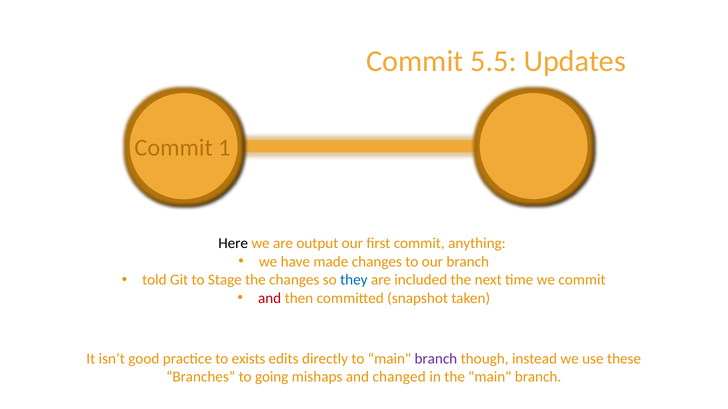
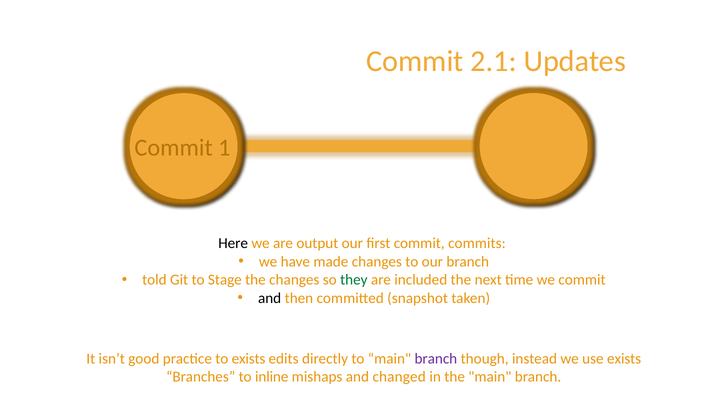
5.5: 5.5 -> 2.1 (494, 62)
anything: anything -> commits (477, 244)
they colour: blue -> green (354, 280)
and colour: red -> black (270, 298)
use these: these -> exists (624, 359)
going: going -> inline (272, 377)
